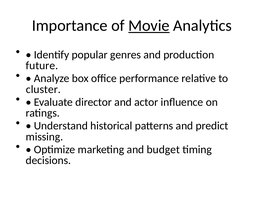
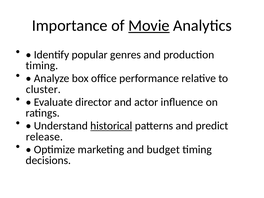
future: future -> timing (42, 66)
historical underline: none -> present (111, 126)
missing: missing -> release (44, 137)
